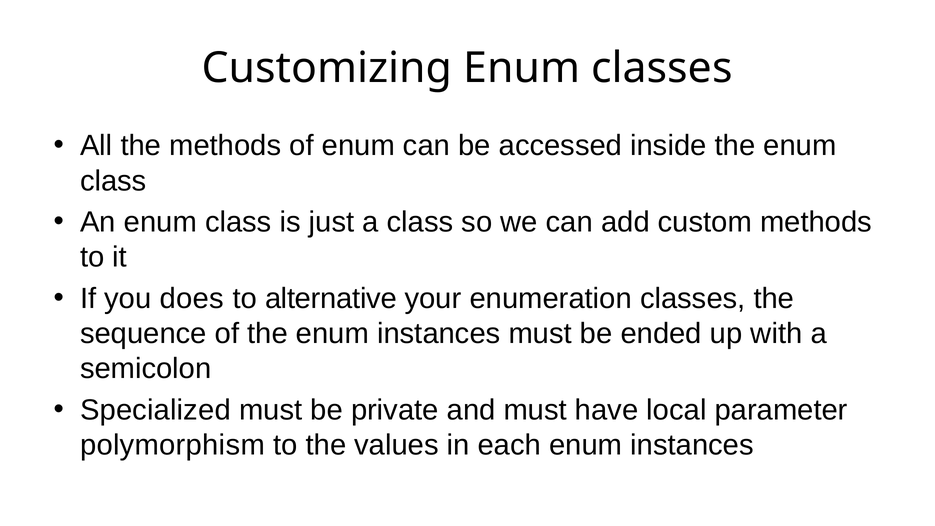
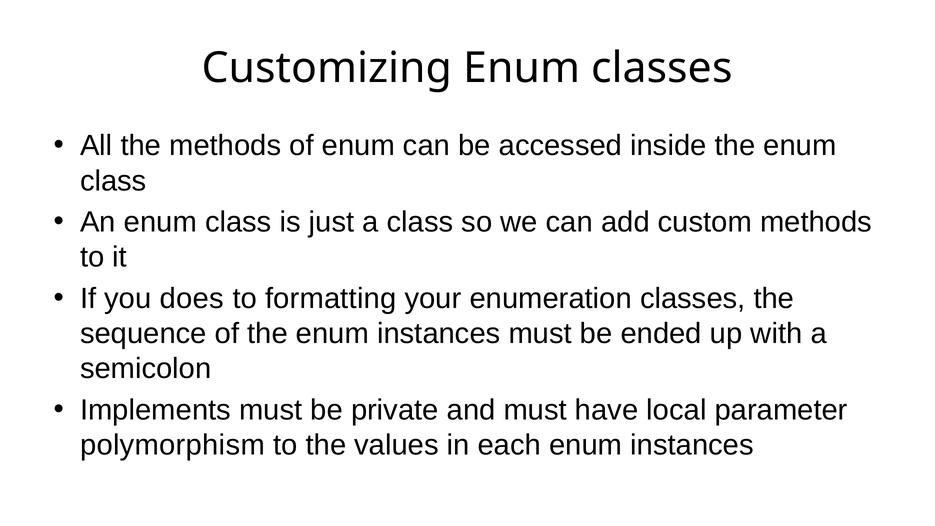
alternative: alternative -> formatting (331, 299)
Specialized: Specialized -> Implements (155, 410)
